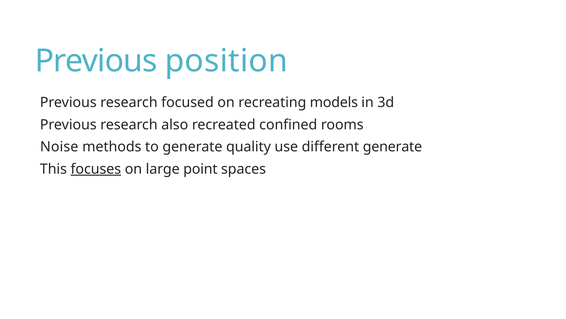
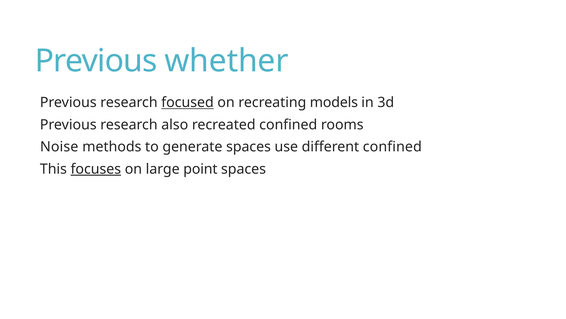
position: position -> whether (226, 61)
focused underline: none -> present (188, 102)
generate quality: quality -> spaces (248, 147)
different generate: generate -> confined (392, 147)
